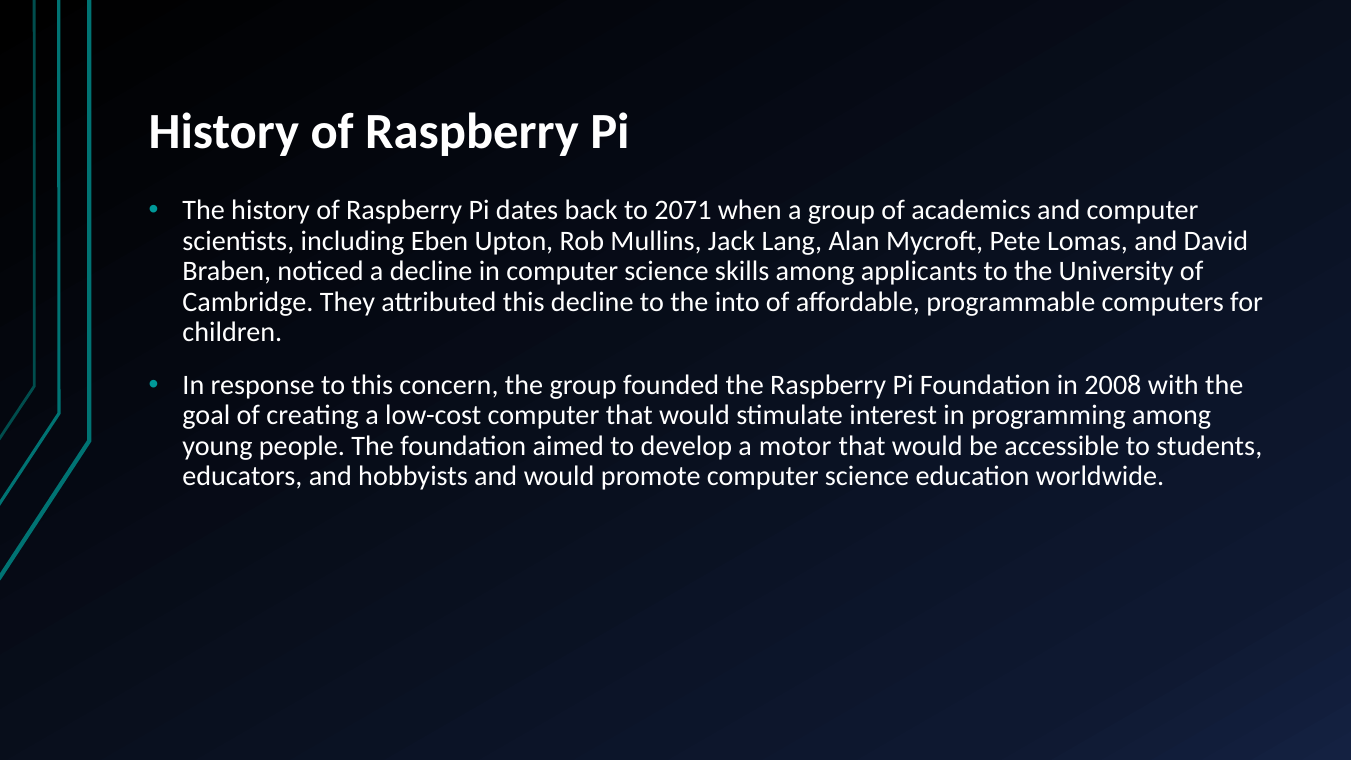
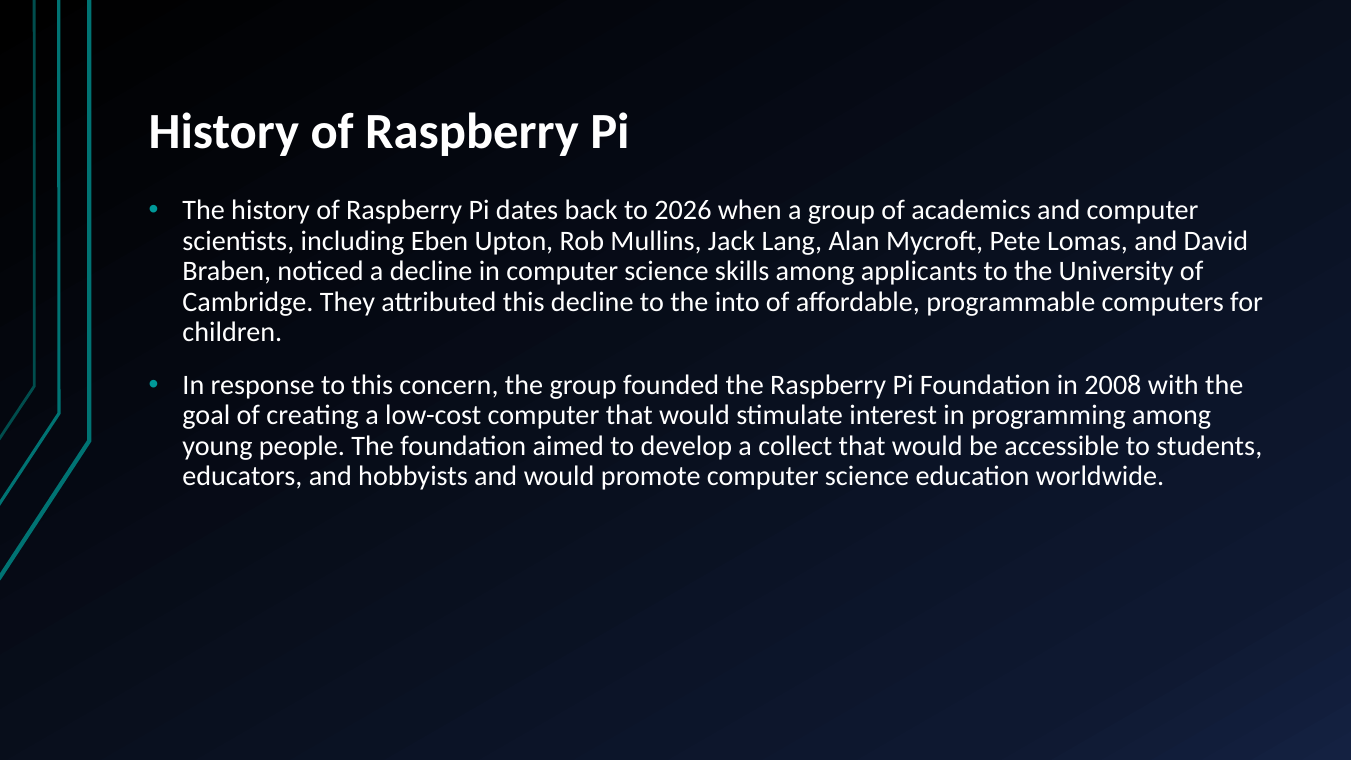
2071: 2071 -> 2026 (683, 210)
motor: motor -> collect (795, 446)
